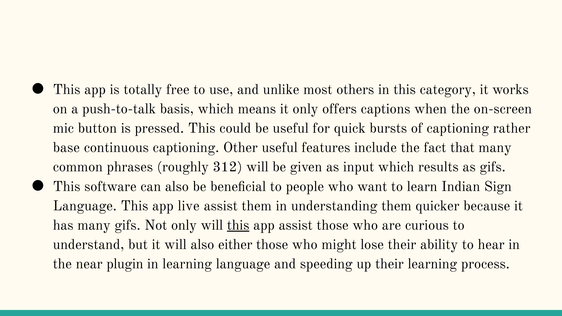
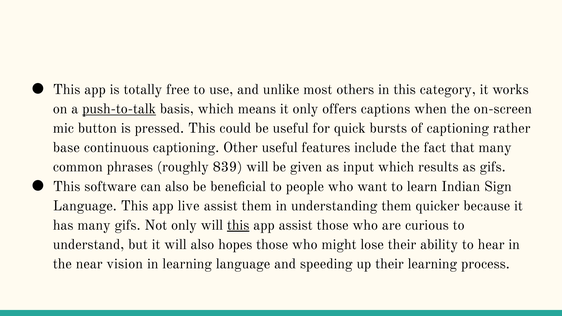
push-to-talk underline: none -> present (119, 109)
312: 312 -> 839 (227, 167)
either: either -> hopes (235, 245)
plugin: plugin -> vision (125, 264)
